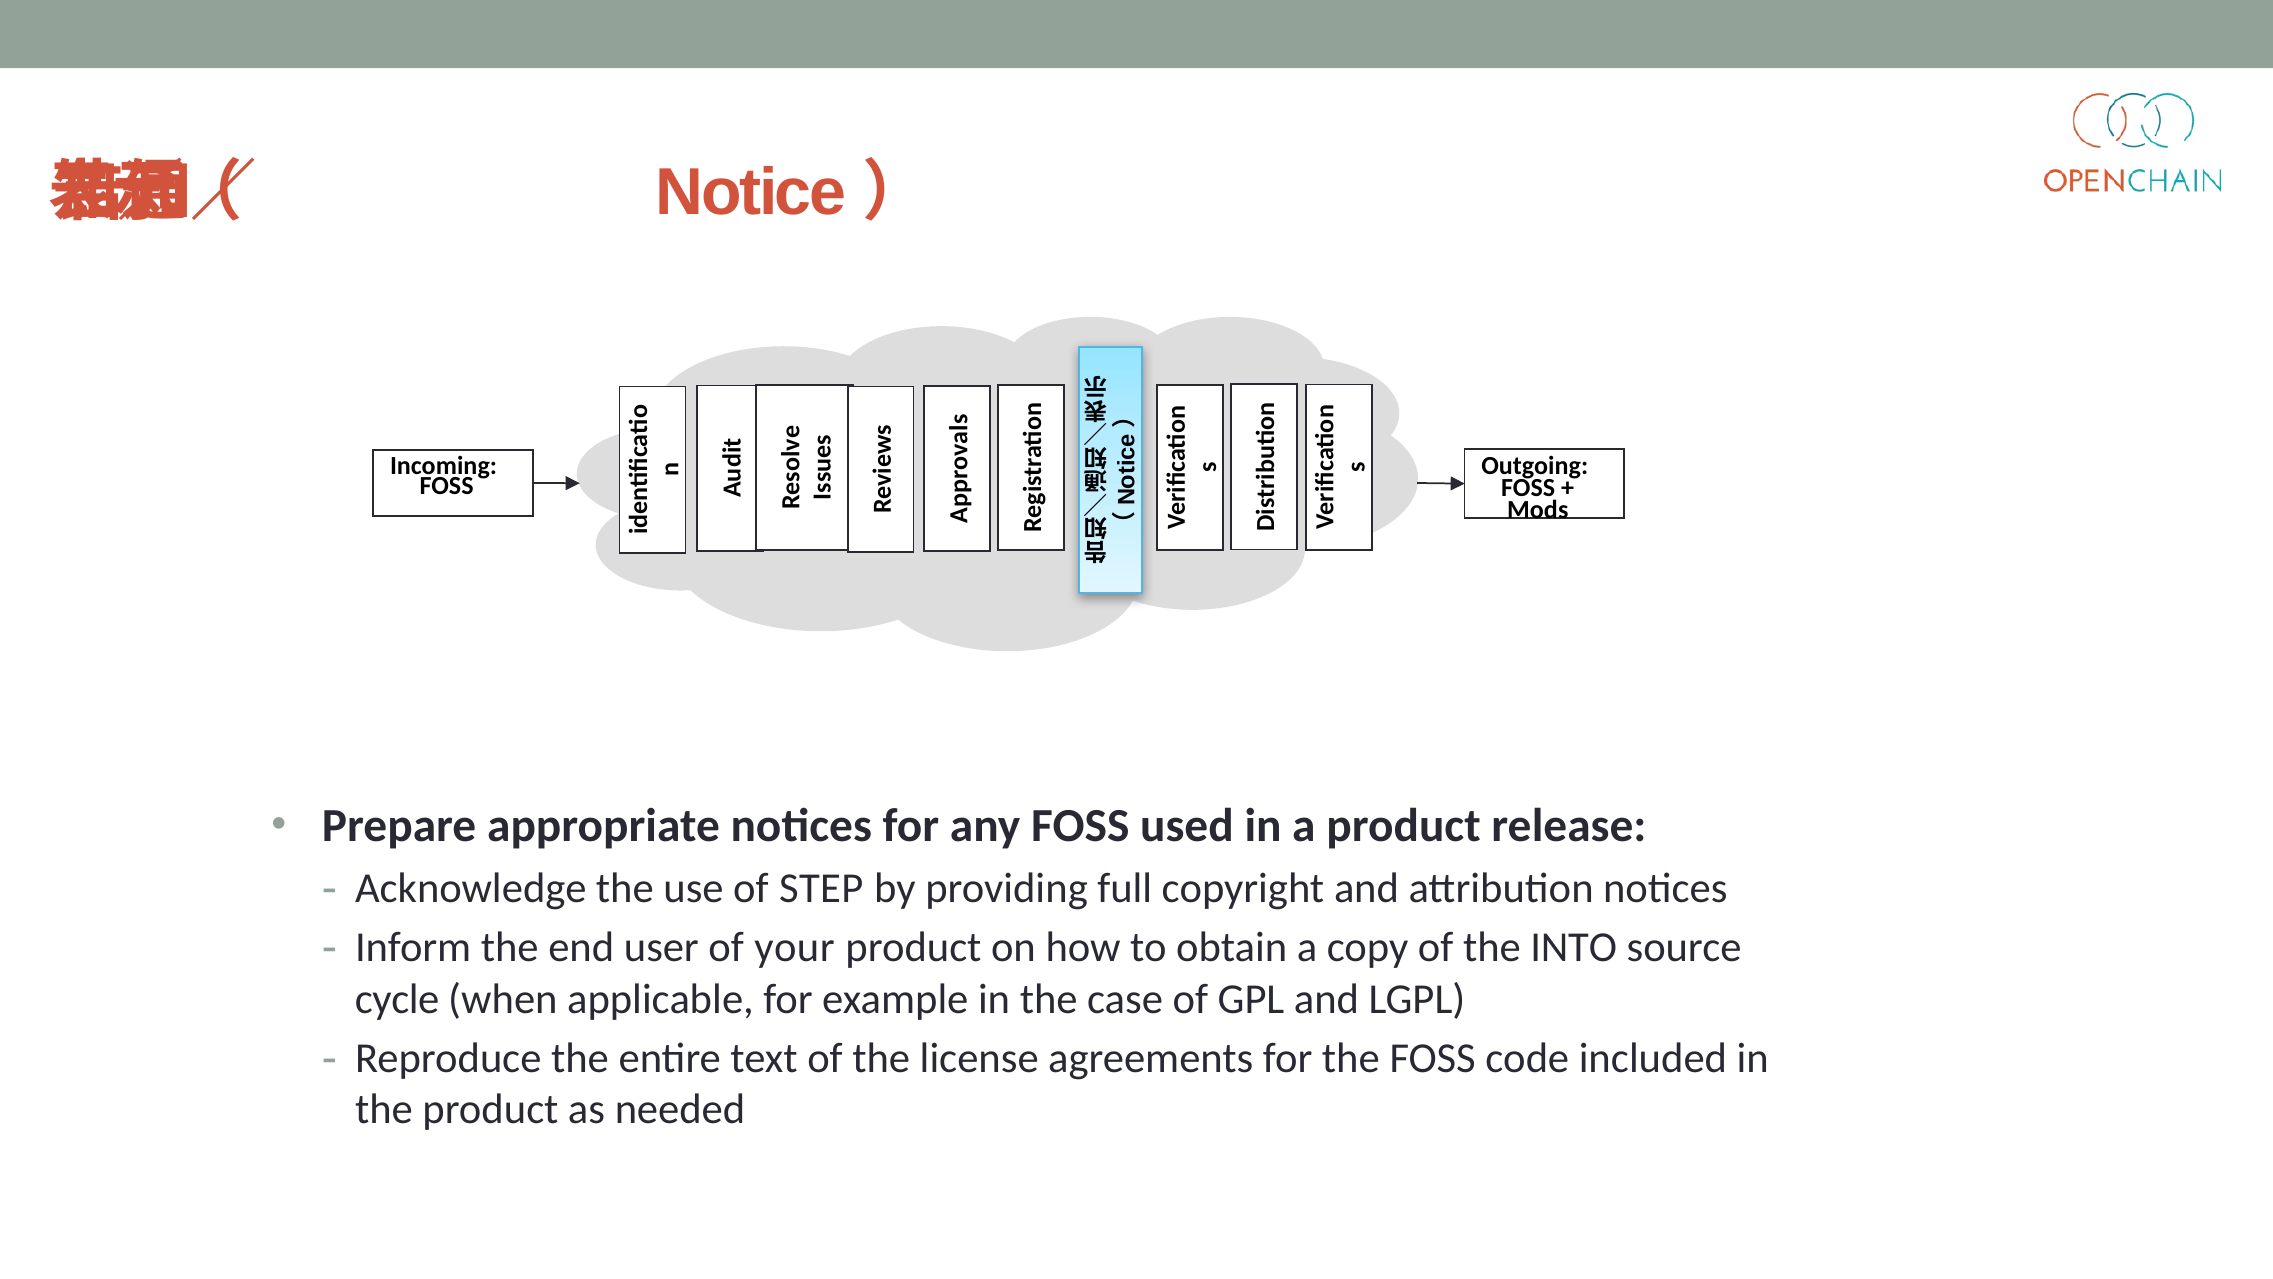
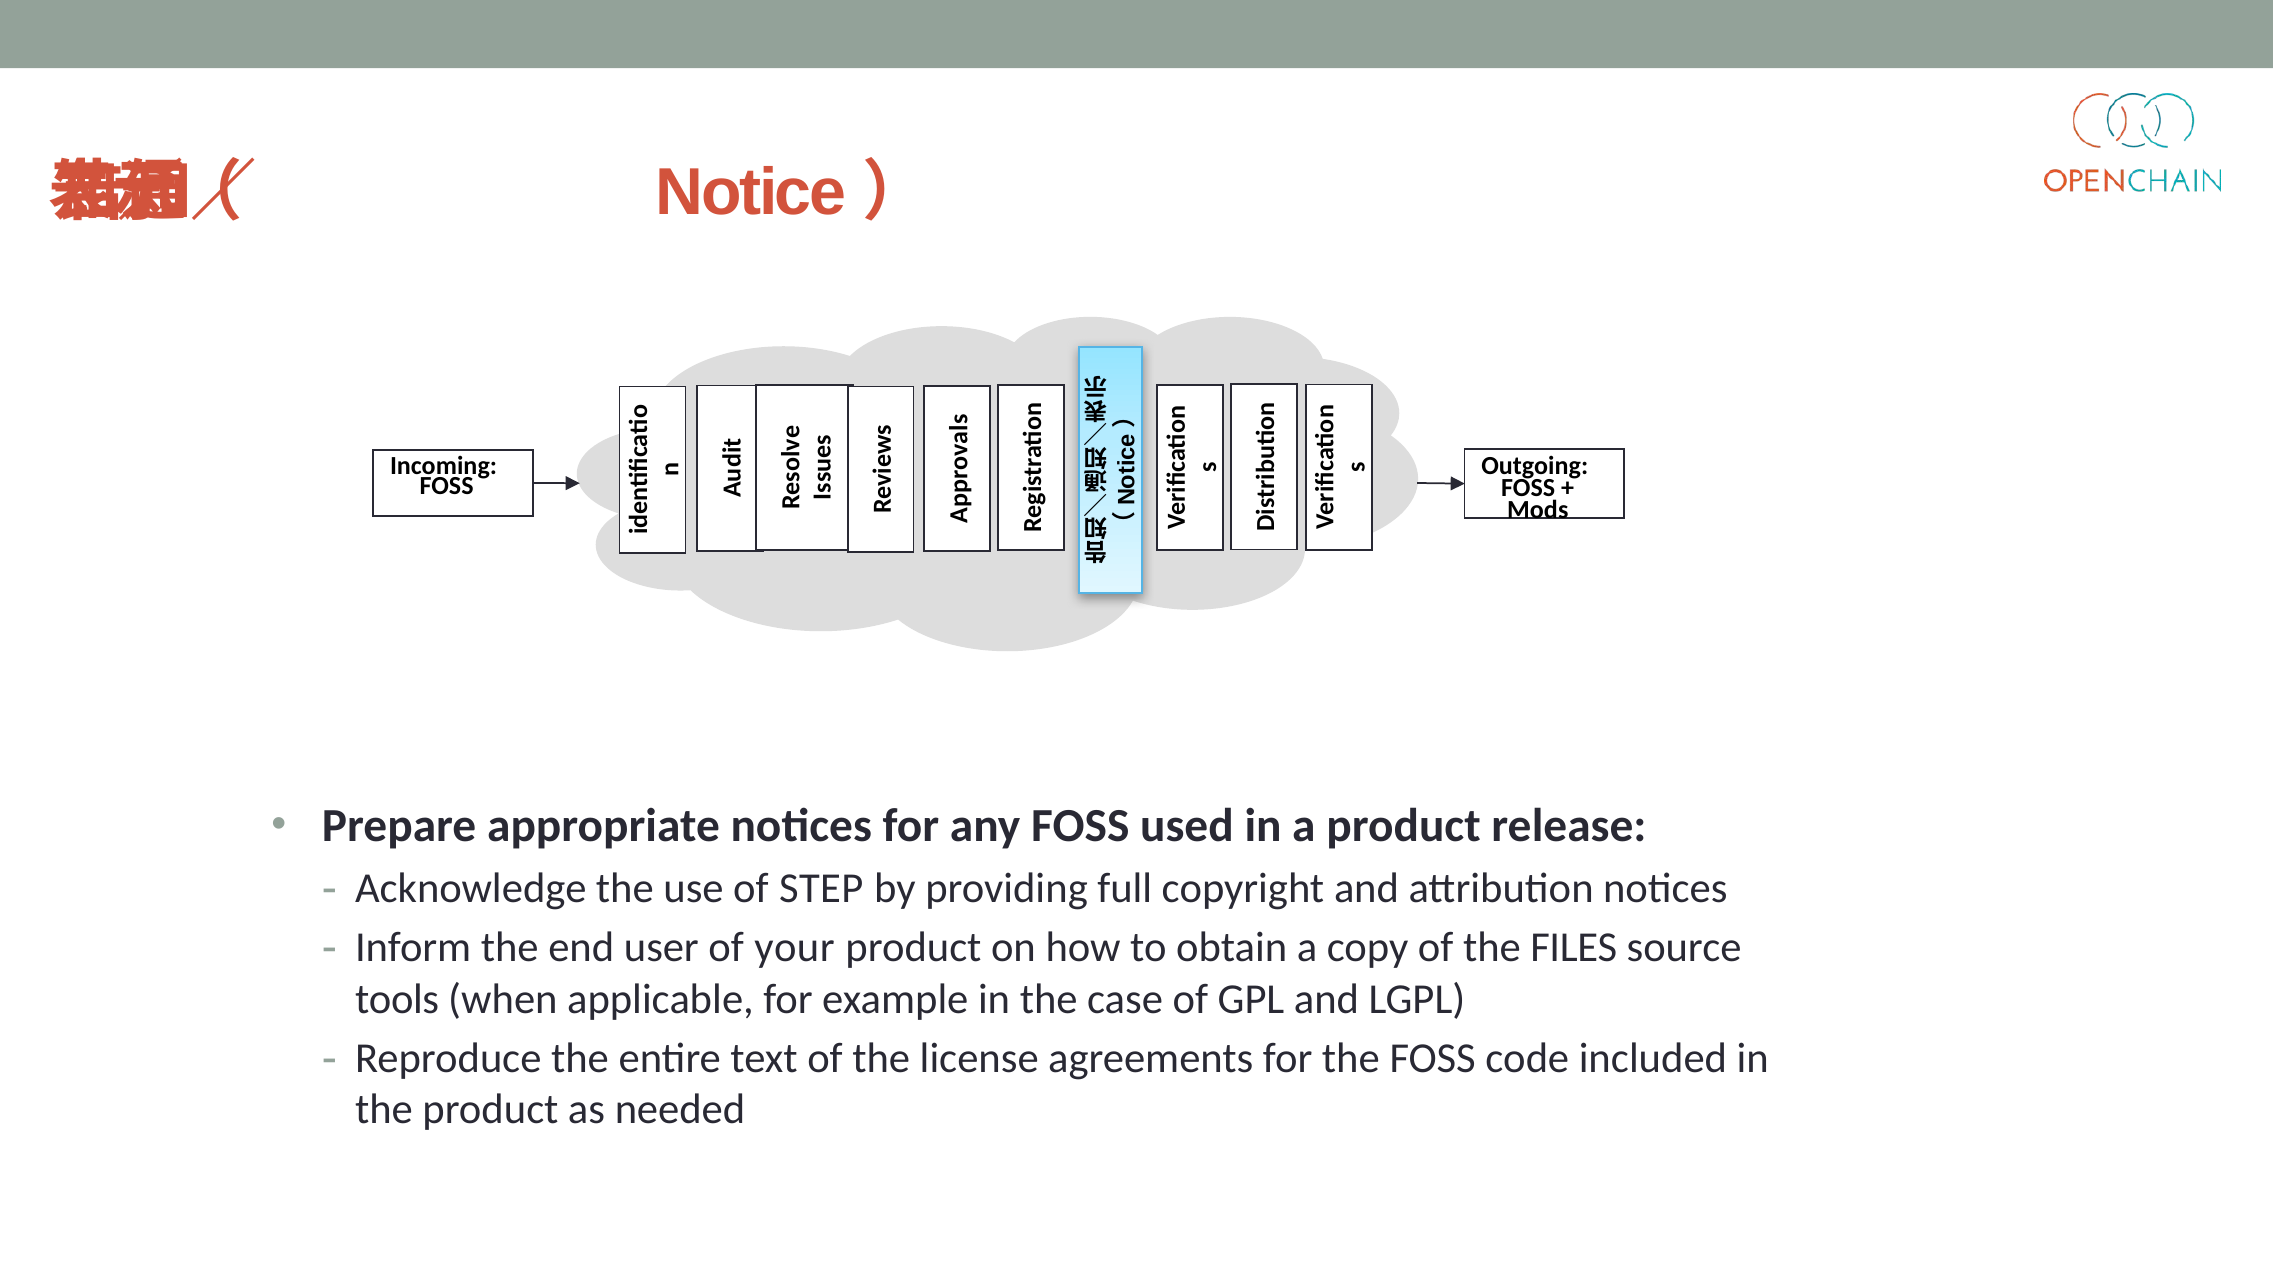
INTO: INTO -> FILES (1574, 948)
cycle: cycle -> tools (397, 999)
